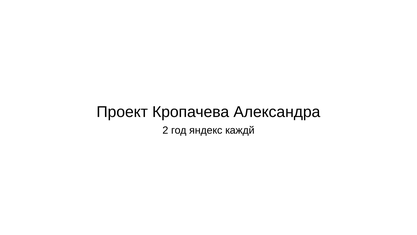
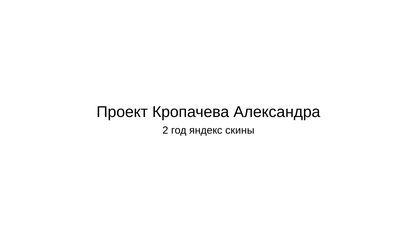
каждй: каждй -> скины (240, 130)
